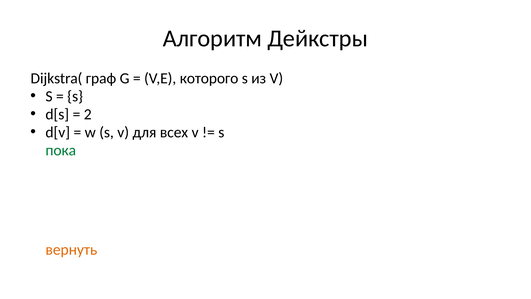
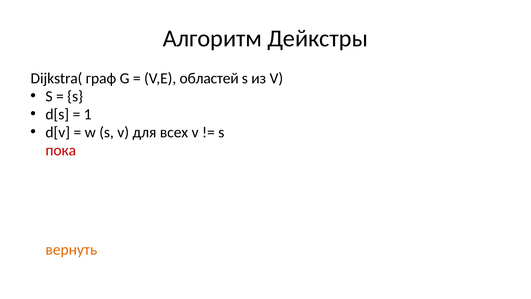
V,E которого: которого -> областей (209, 78)
2: 2 -> 1 (88, 114)
пока colour: green -> red (61, 150)
